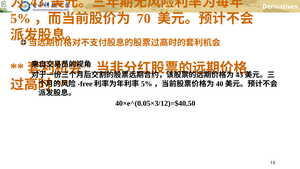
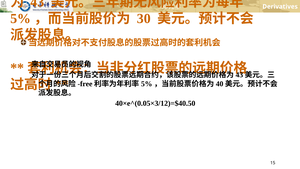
70: 70 -> 30 (144, 18)
